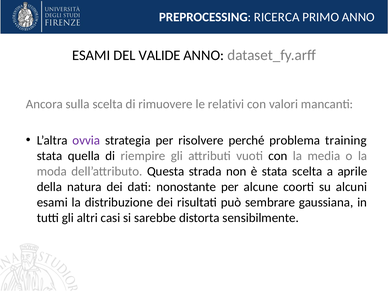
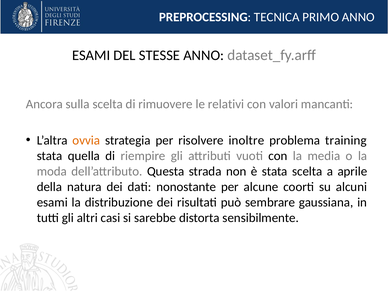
RICERCA: RICERCA -> TECNICA (277, 17)
VALIDE: VALIDE -> STESSE (159, 55)
ovvia colour: purple -> orange (86, 140)
perché: perché -> inoltre (246, 140)
